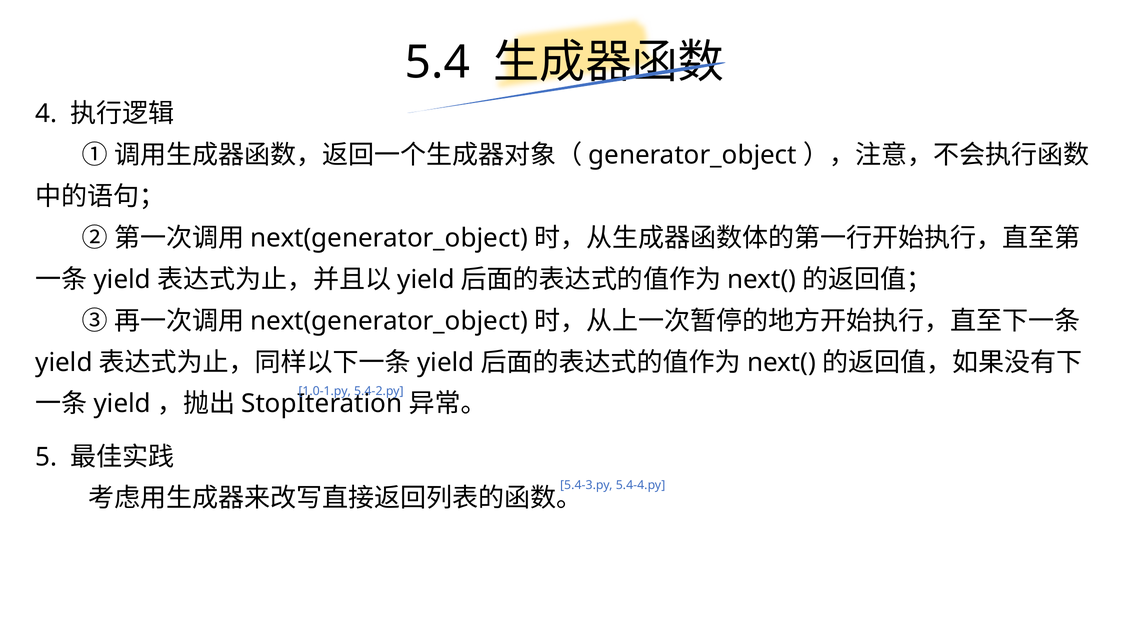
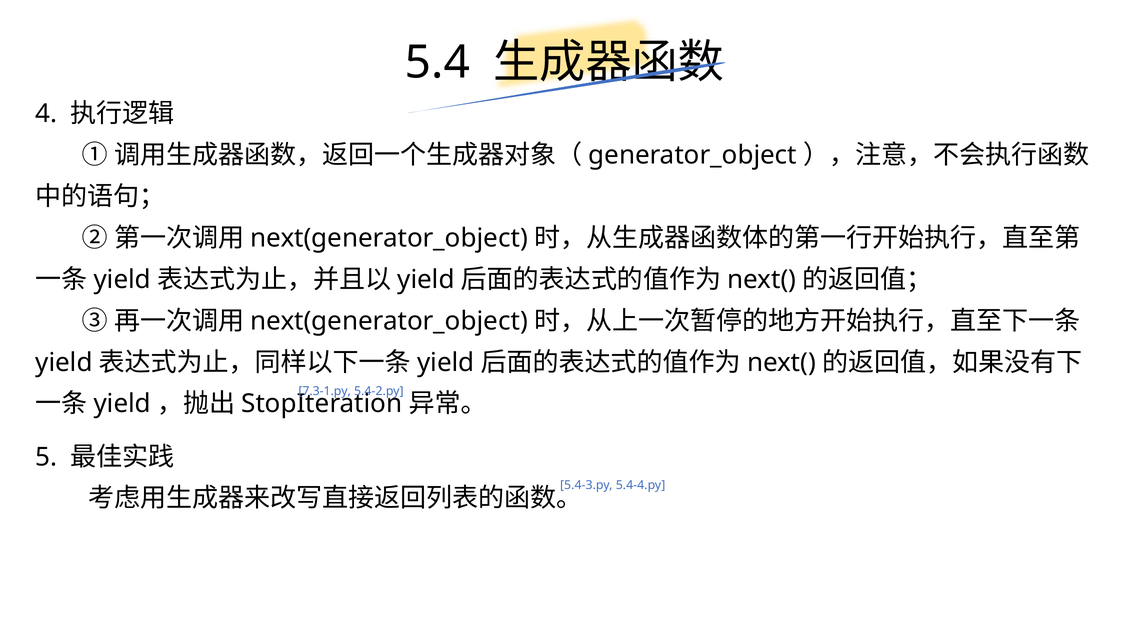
1.0-1.py: 1.0-1.py -> 7.3-1.py (325, 391)
